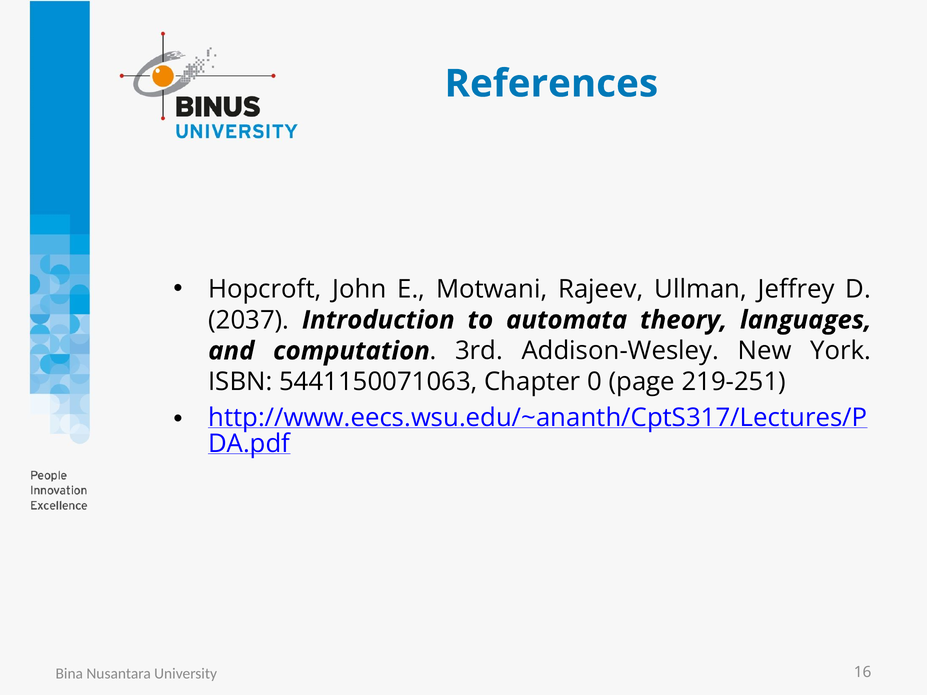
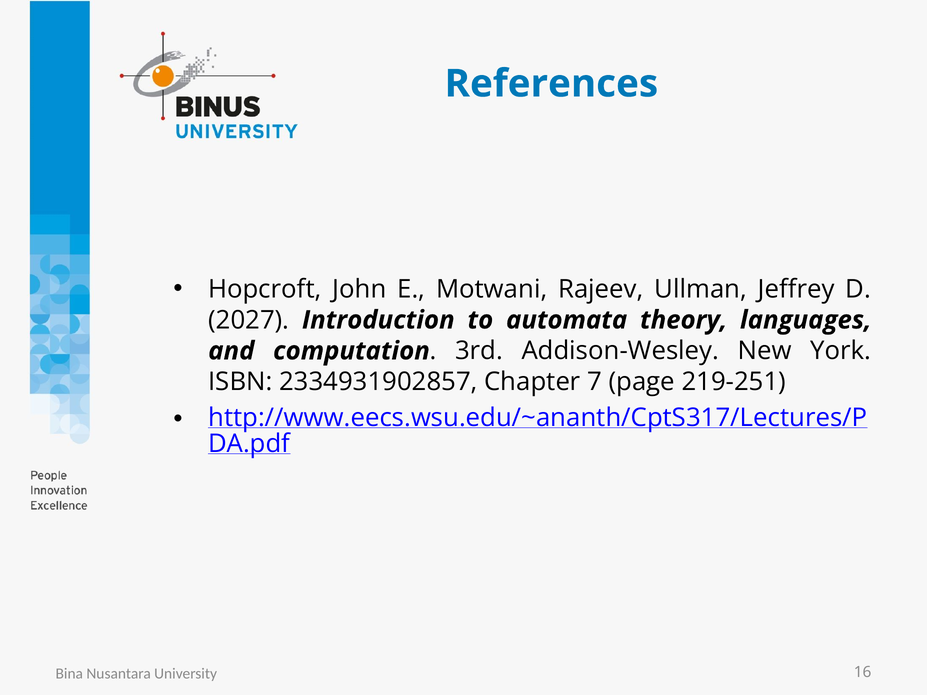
2037: 2037 -> 2027 (249, 320)
5441150071063: 5441150071063 -> 2334931902857 (378, 382)
0: 0 -> 7 (595, 382)
